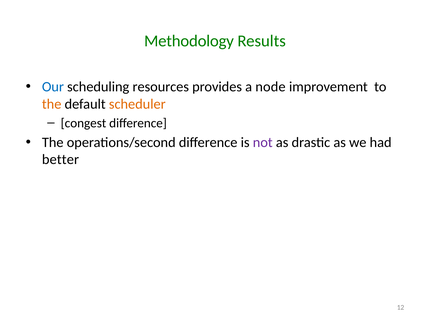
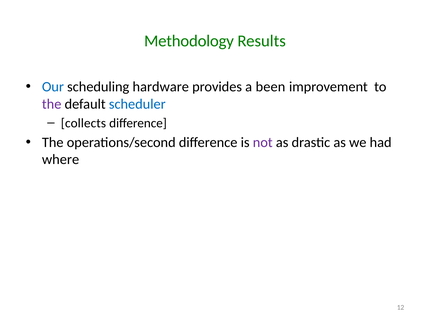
resources: resources -> hardware (161, 87)
node: node -> been (270, 87)
the colour: orange -> purple (52, 104)
scheduler colour: orange -> blue (137, 104)
congest: congest -> collects (83, 123)
better: better -> where (61, 160)
